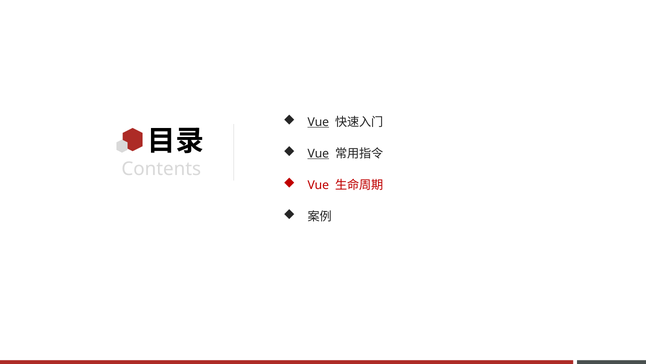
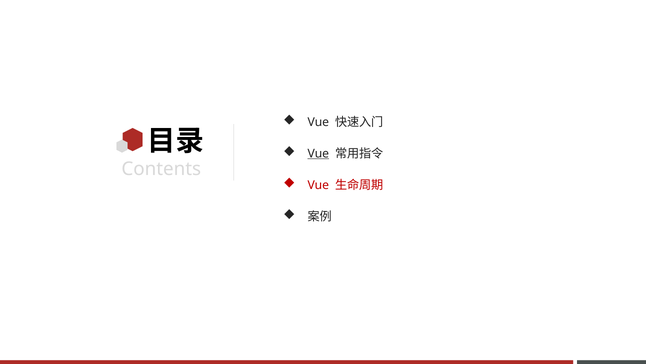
Vue underline: present -> none (318, 122)
